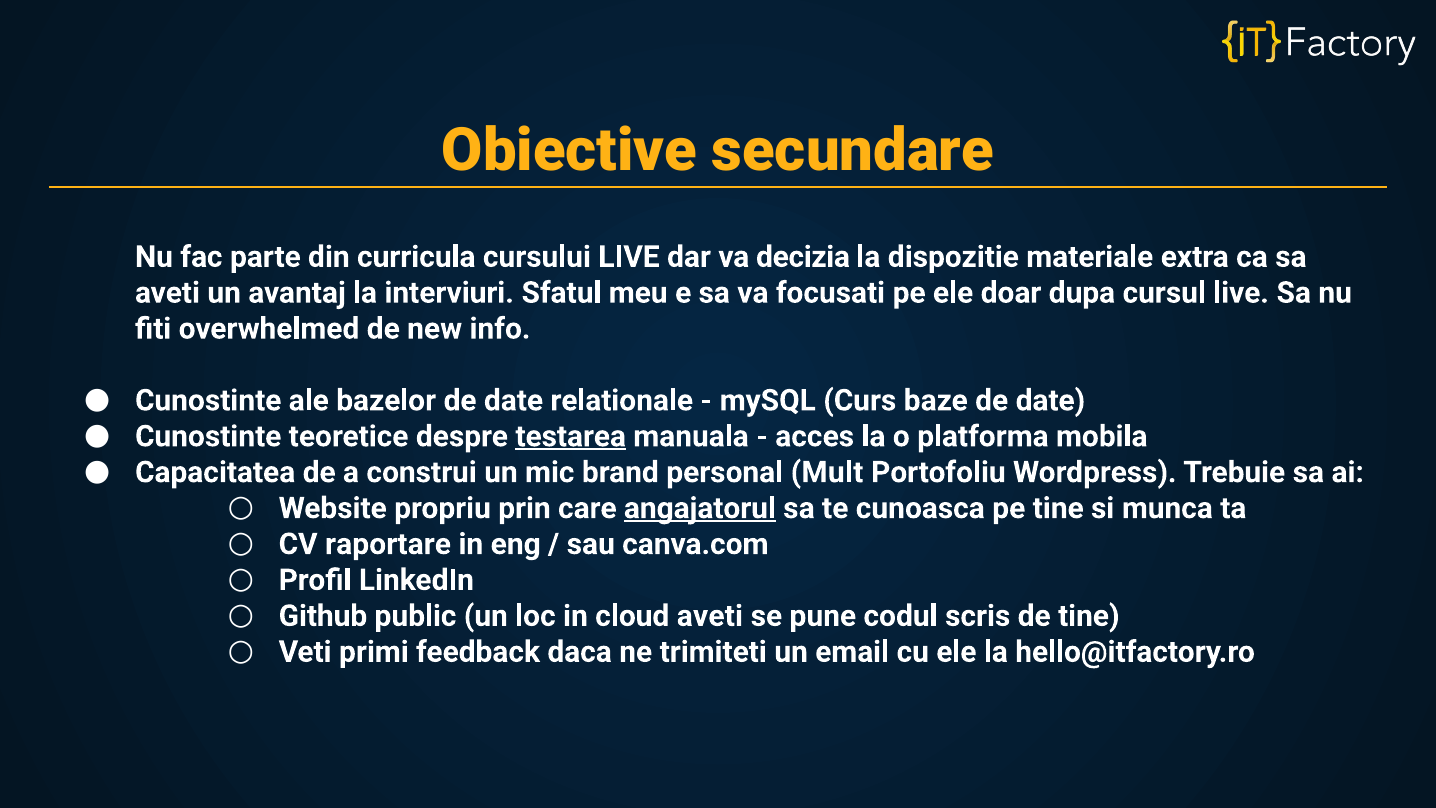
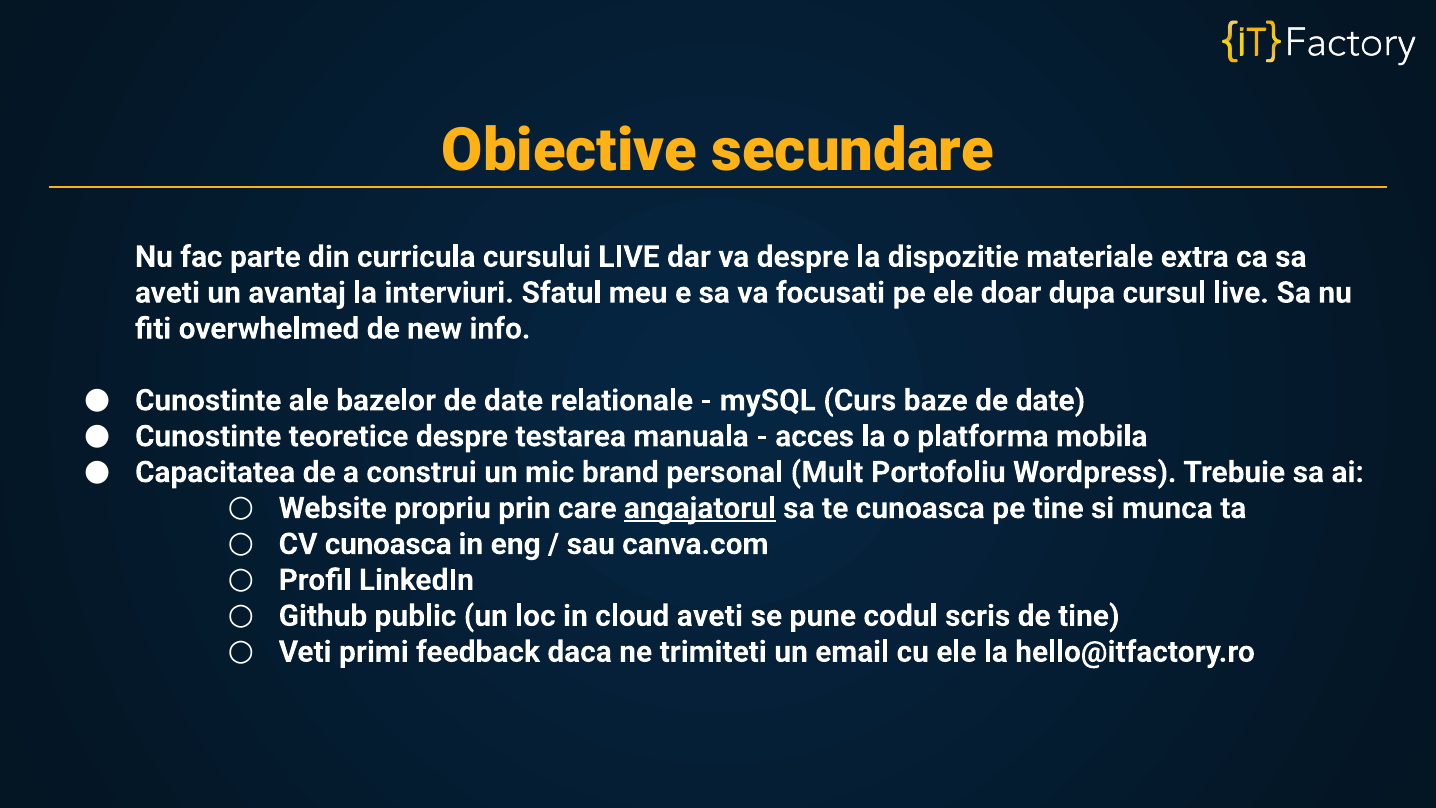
va decizia: decizia -> despre (803, 257)
testarea underline: present -> none (571, 436)
CV raportare: raportare -> cunoasca (388, 544)
